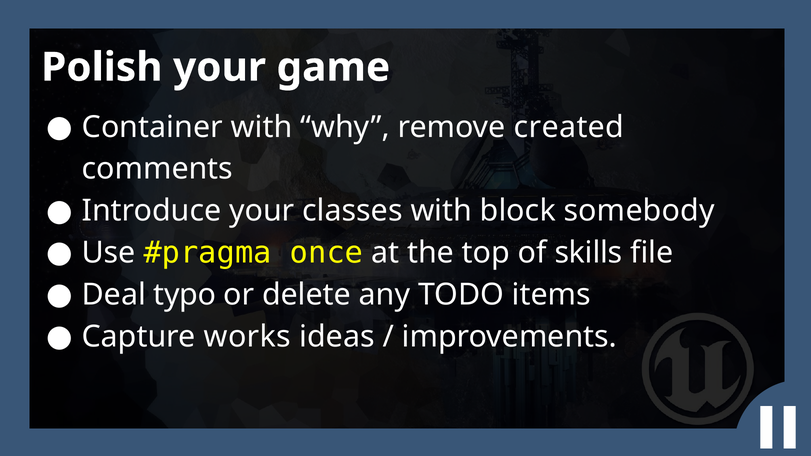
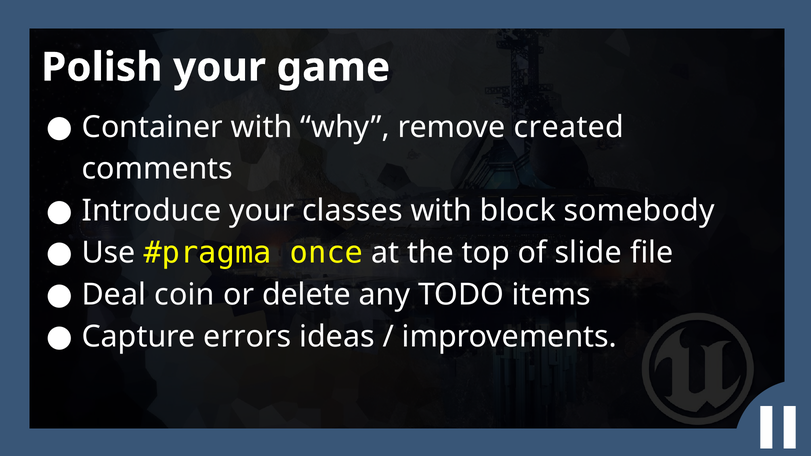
skills: skills -> slide (588, 253)
typo: typo -> coin (184, 295)
works: works -> errors (247, 337)
